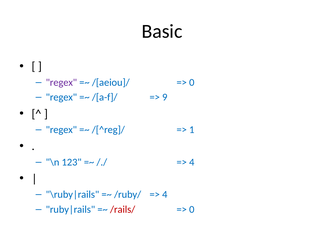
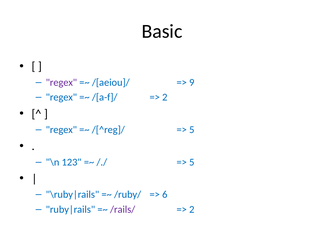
0: 0 -> 9 (192, 82)
9: 9 -> 2 (165, 97)
1: 1 -> 5 (192, 130)
4: 4 -> 5 (192, 162)
4: 4 -> 6 (165, 195)
/rails/ colour: red -> purple (123, 209)
0: 0 -> 2 (192, 209)
